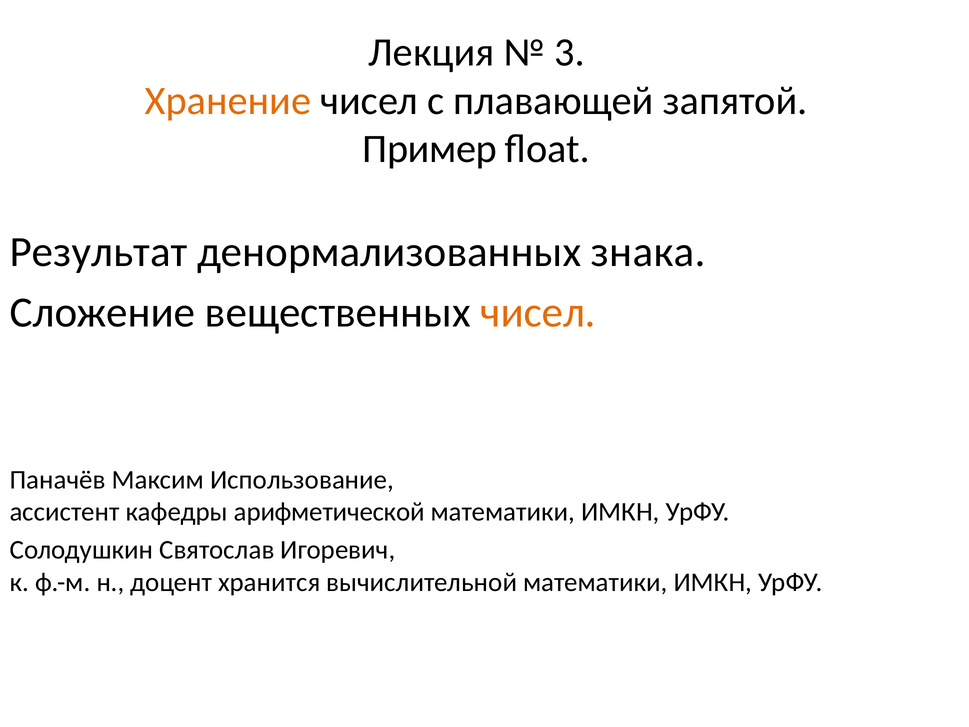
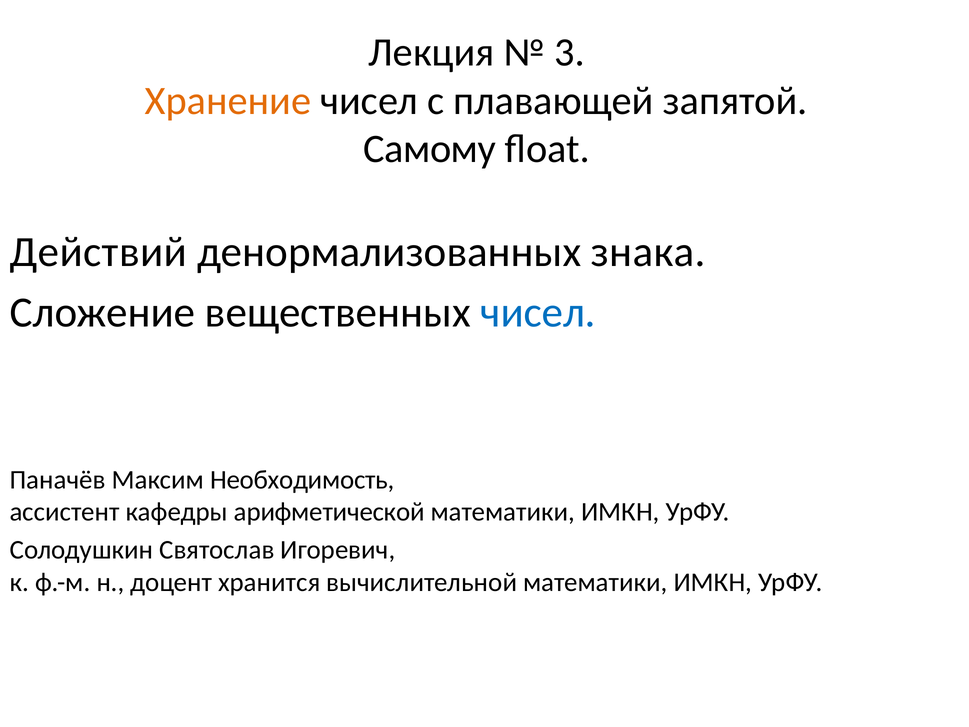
Пример: Пример -> Самому (430, 149)
Результат: Результат -> Действий (98, 252)
чисел colour: orange -> blue (538, 312)
Использование: Использование -> Необходимость (302, 480)
